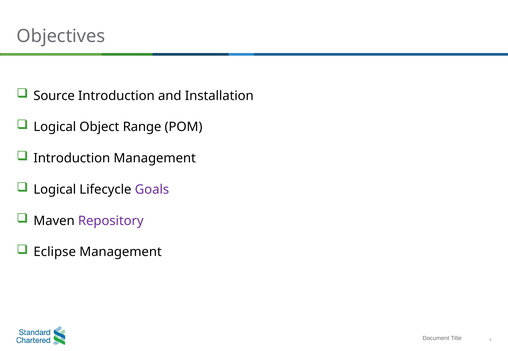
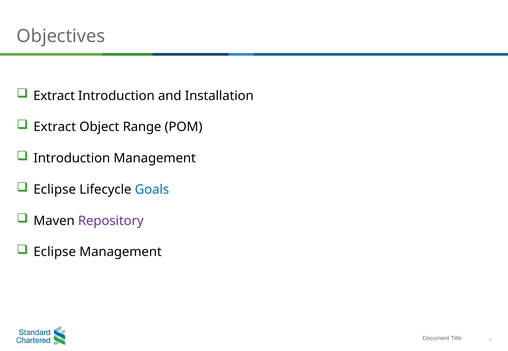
Source: Source -> Extract (54, 96)
Logical: Logical -> Extract (55, 127)
Logical: Logical -> Eclipse (55, 190)
Goals colour: purple -> blue (152, 190)
